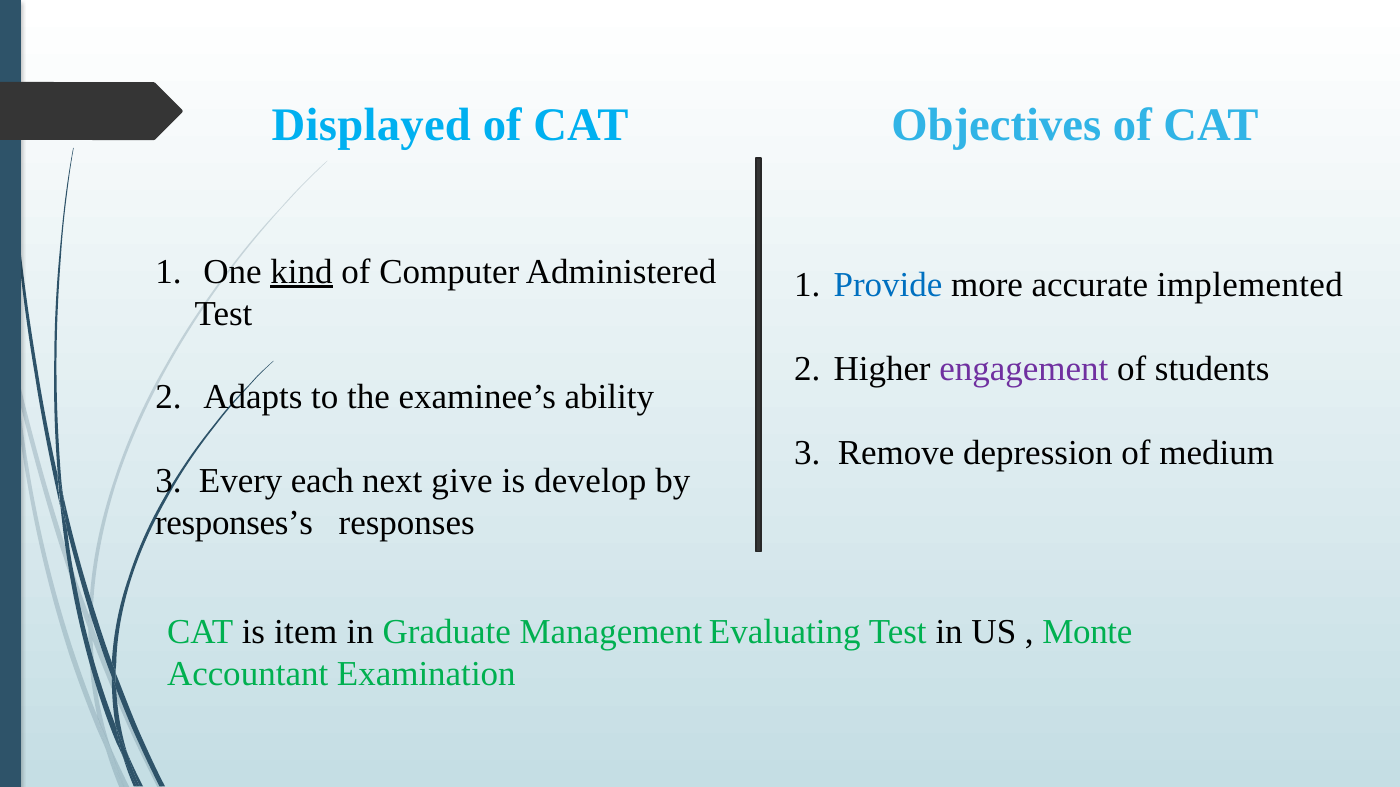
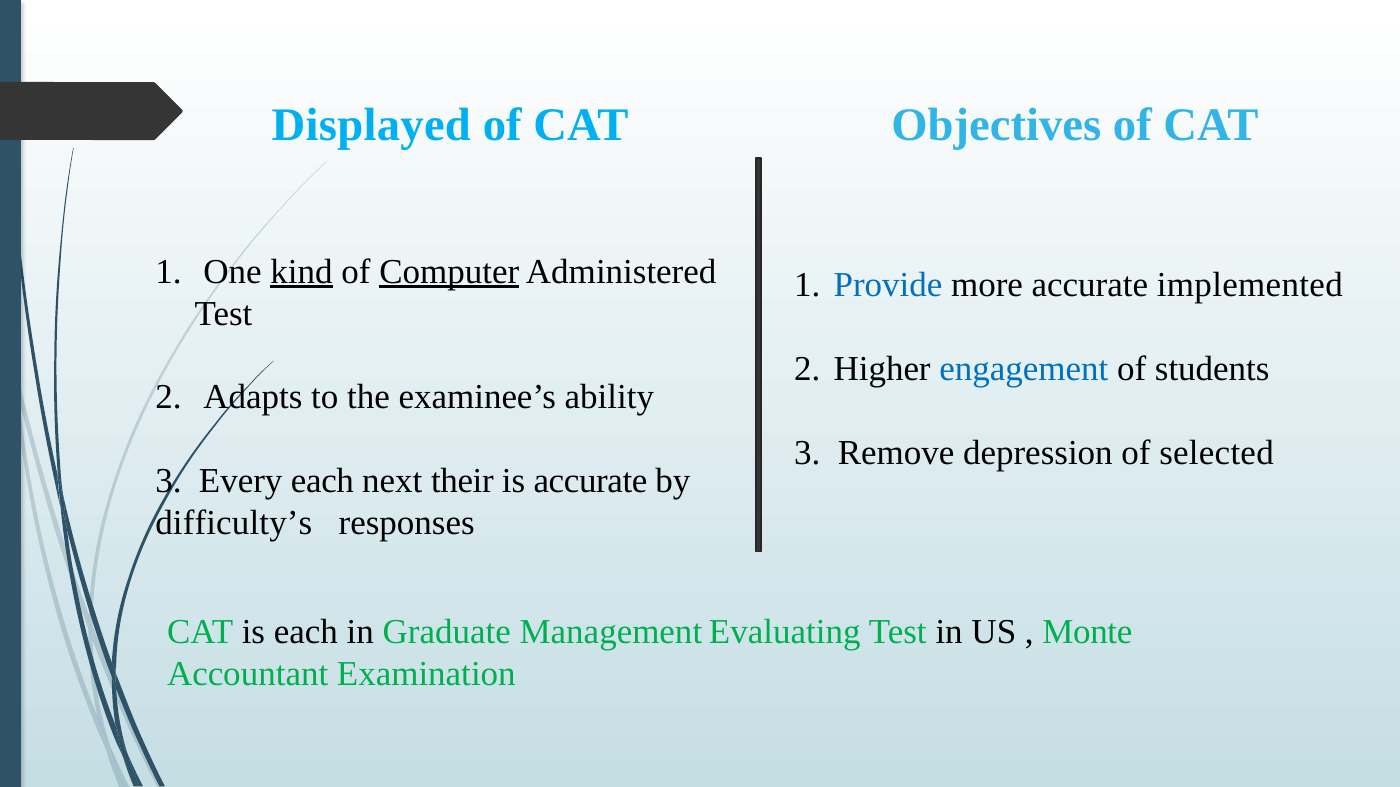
Computer underline: none -> present (449, 272)
engagement colour: purple -> blue (1024, 370)
medium: medium -> selected (1217, 454)
give: give -> their (462, 482)
is develop: develop -> accurate (591, 482)
responses’s: responses’s -> difficulty’s (234, 524)
is item: item -> each (306, 632)
